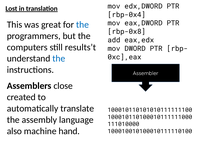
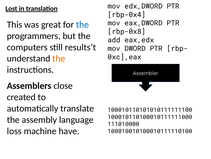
the colour: blue -> orange (59, 58)
also: also -> loss (14, 130)
hand: hand -> have (69, 130)
